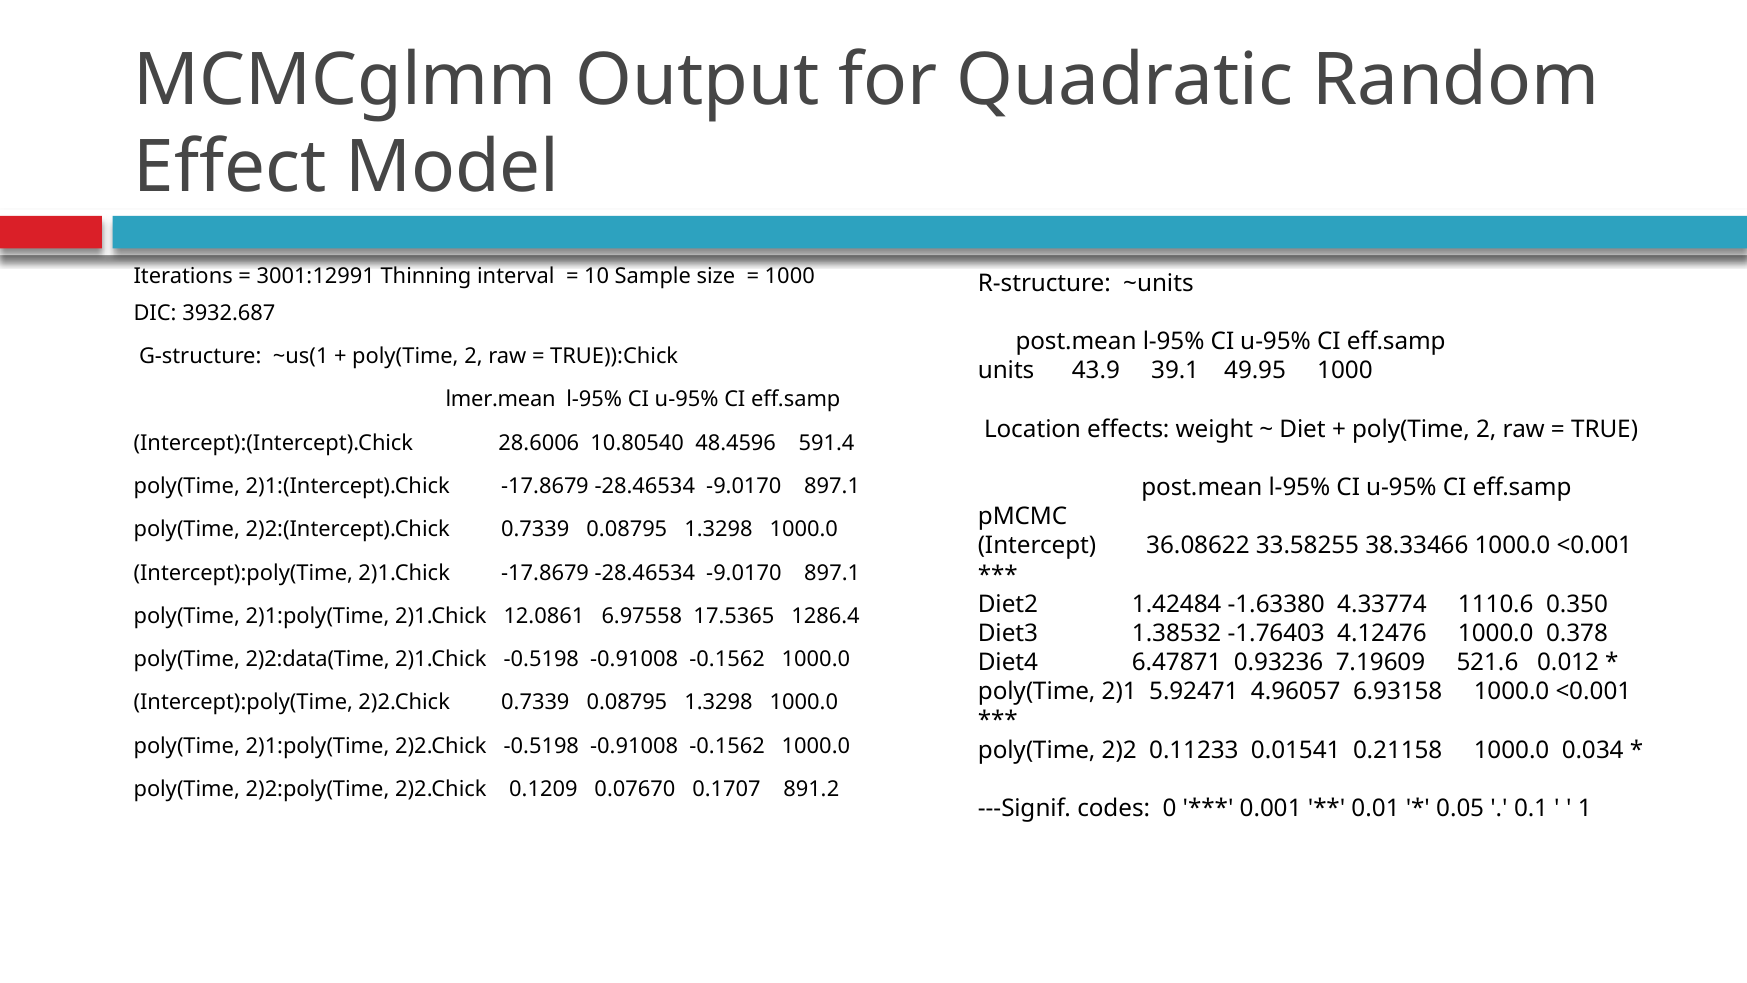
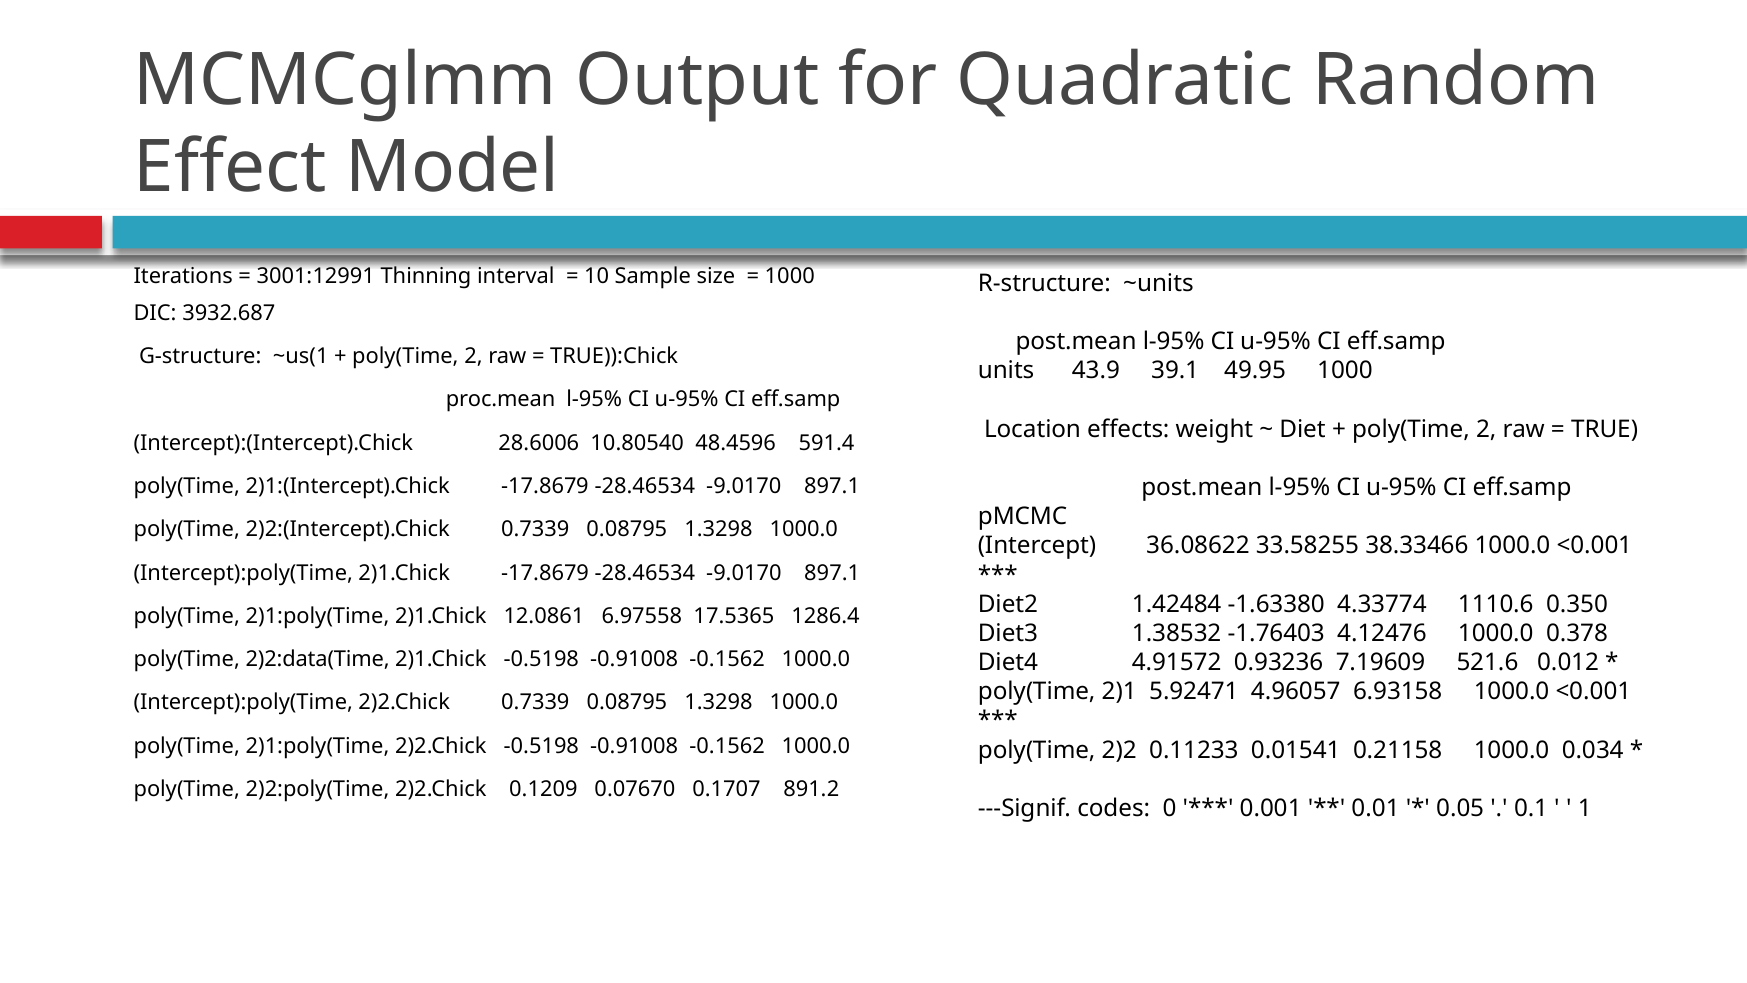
lmer.mean: lmer.mean -> proc.mean (501, 400)
6.47871: 6.47871 -> 4.91572 (1177, 662)
